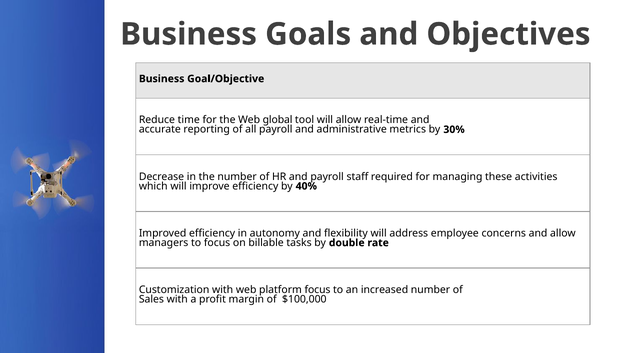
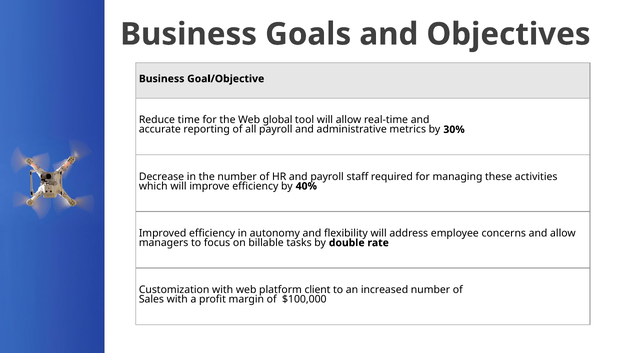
platform focus: focus -> client (317, 290)
